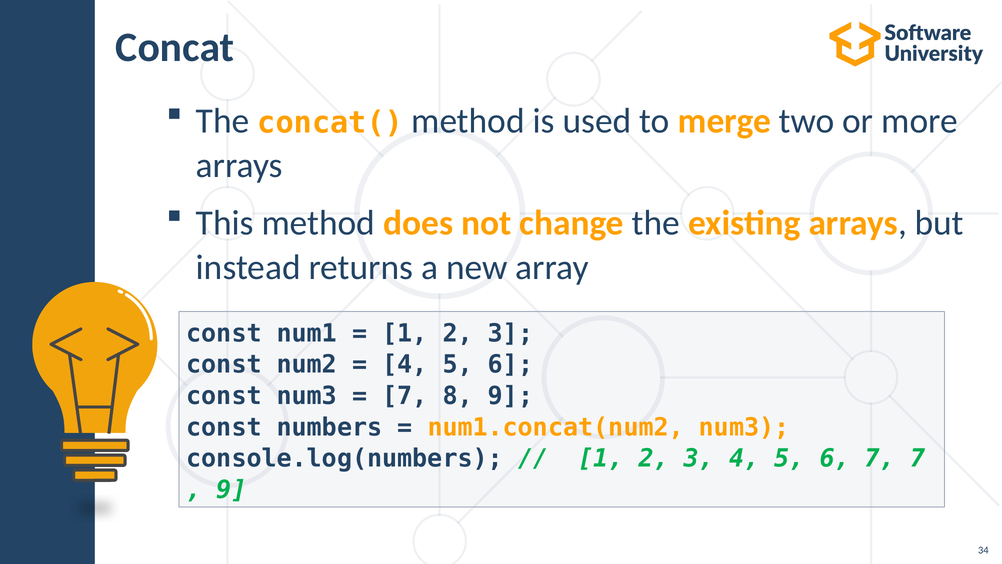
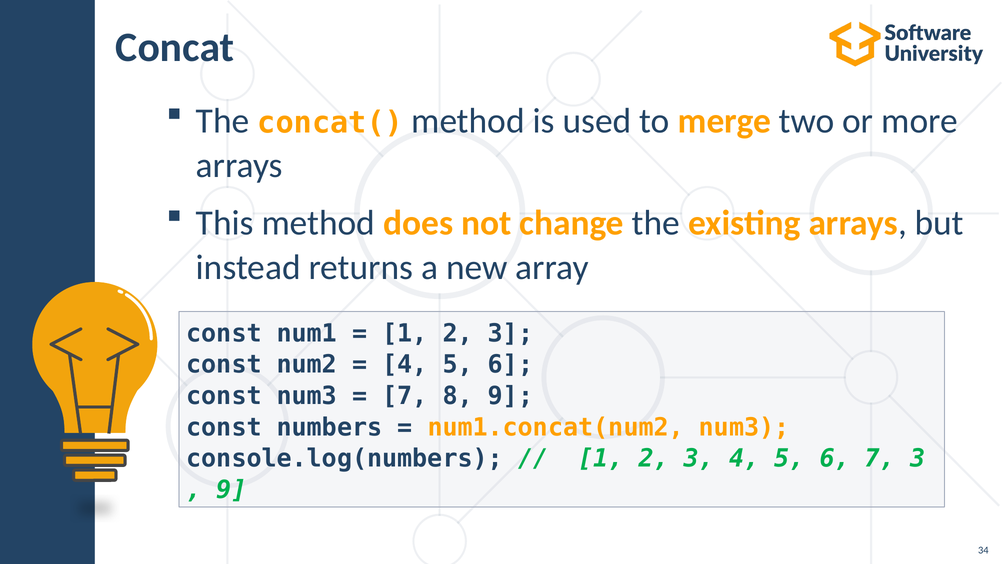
7 7: 7 -> 3 (918, 458)
